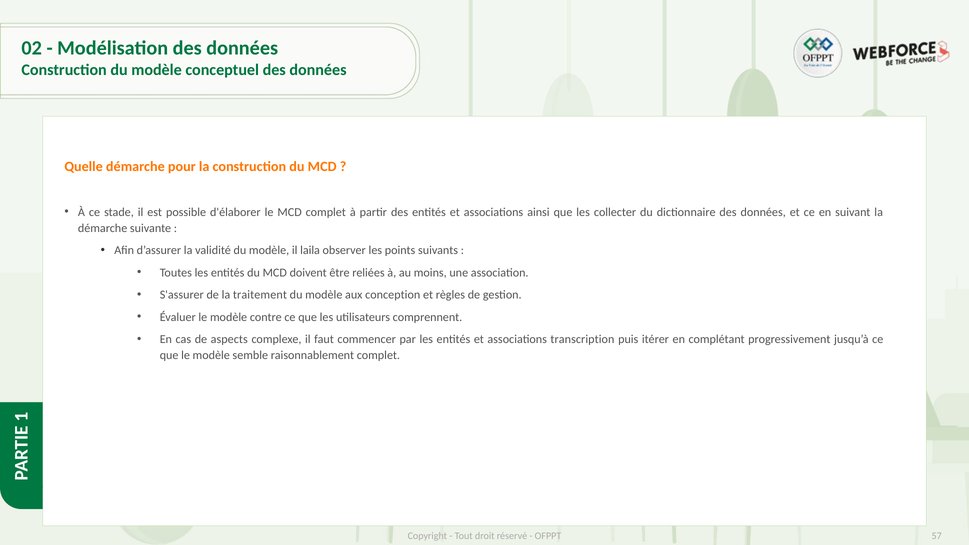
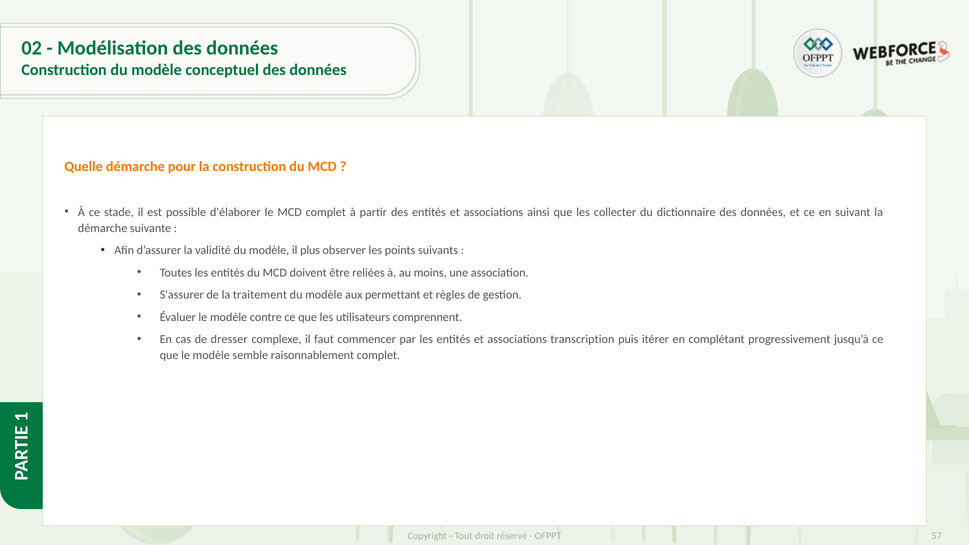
laila: laila -> plus (310, 250)
conception: conception -> permettant (393, 295)
aspects: aspects -> dresser (229, 339)
